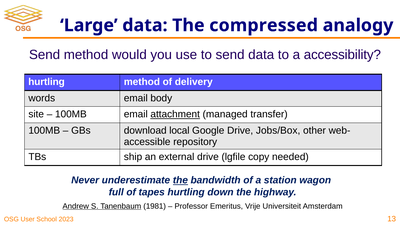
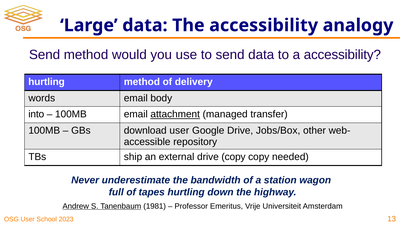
The compressed: compressed -> accessibility (264, 25)
site: site -> into (36, 114)
download local: local -> user (179, 131)
drive lgfile: lgfile -> copy (234, 157)
the underline: present -> none (180, 180)
